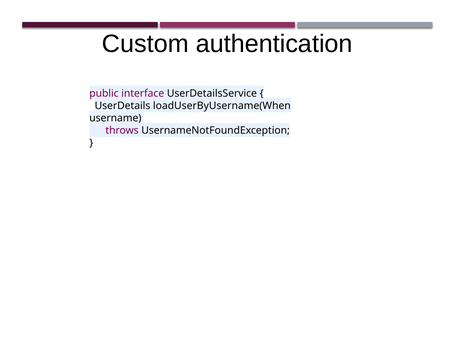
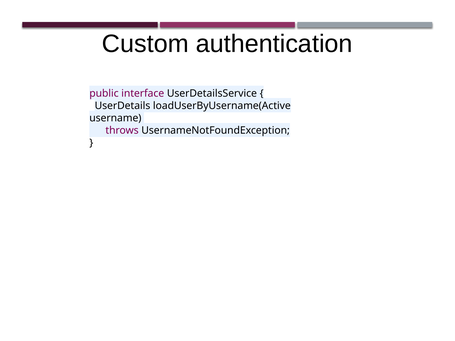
loadUserByUsername(When: loadUserByUsername(When -> loadUserByUsername(Active (222, 106)
